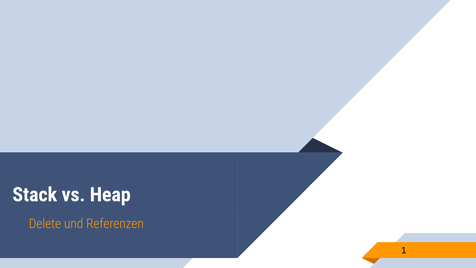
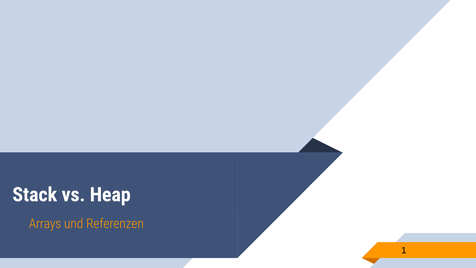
Delete: Delete -> Arrays (45, 223)
